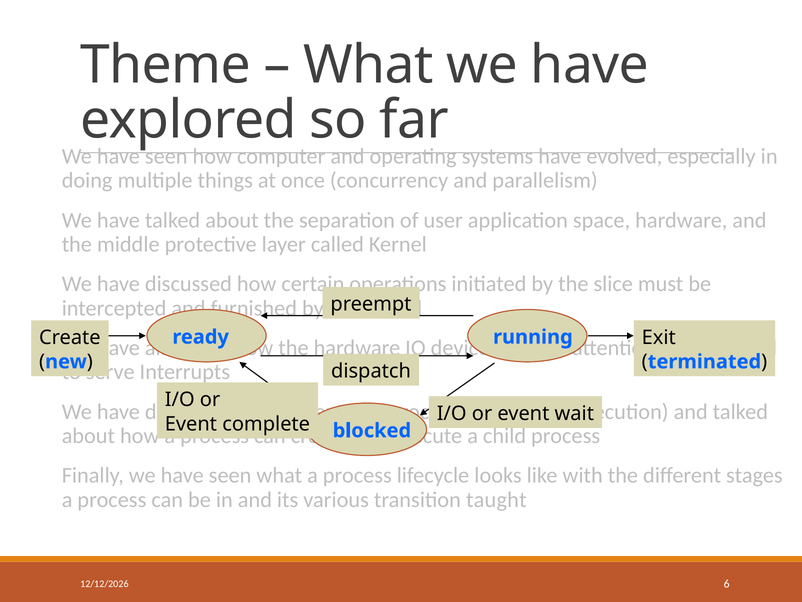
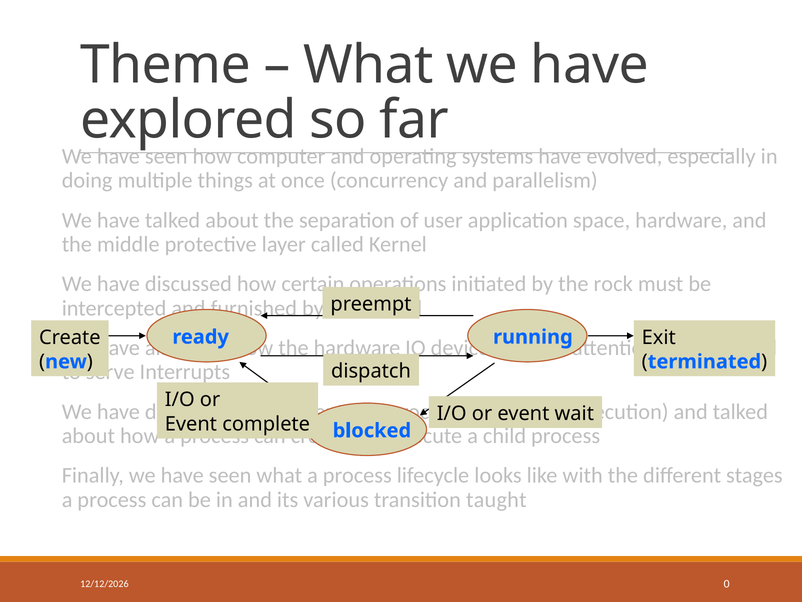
slice: slice -> rock (613, 284)
6: 6 -> 0 (727, 583)
